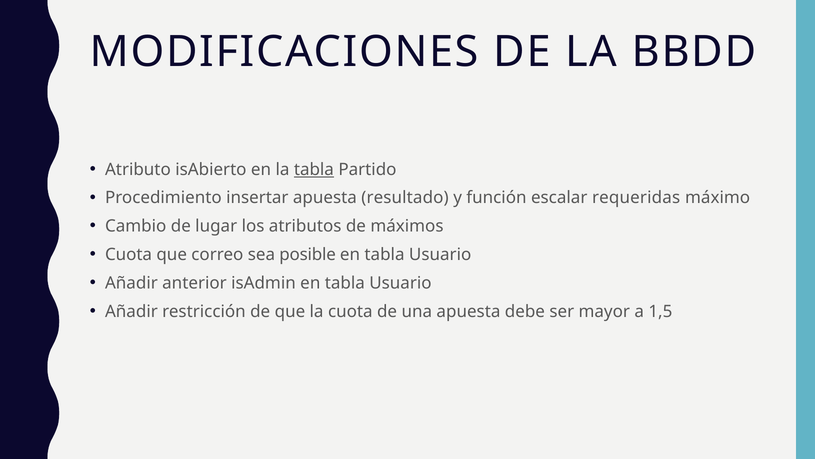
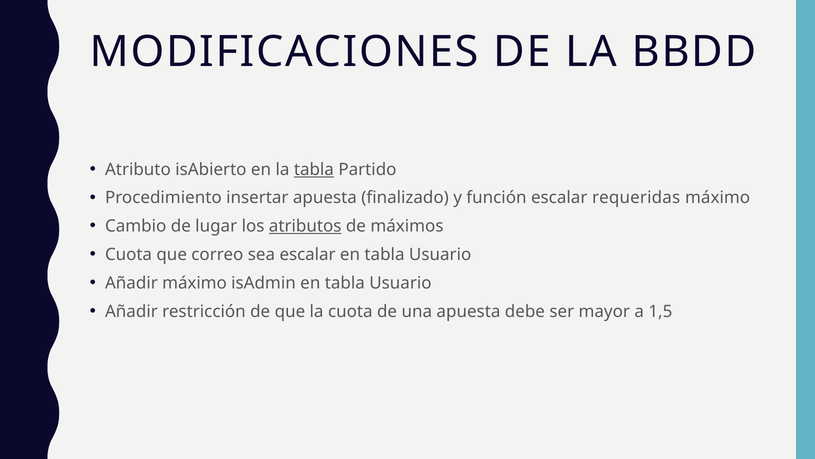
resultado: resultado -> finalizado (405, 198)
atributos underline: none -> present (305, 226)
sea posible: posible -> escalar (308, 254)
Añadir anterior: anterior -> máximo (195, 283)
